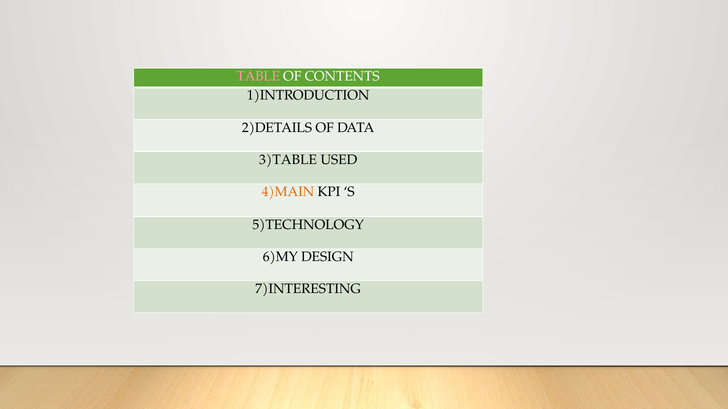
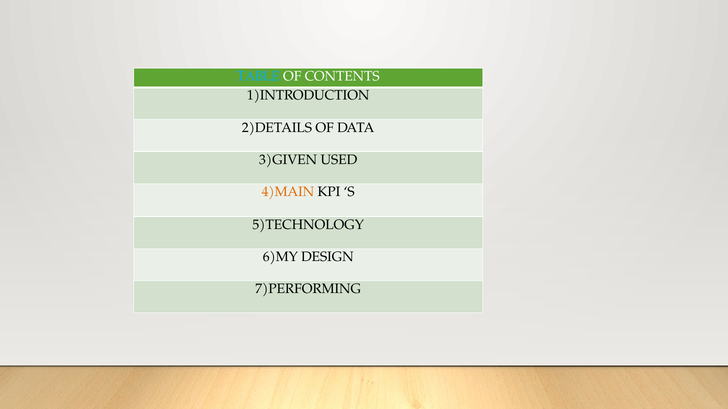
TABLE colour: pink -> light blue (258, 76)
3)TABLE: 3)TABLE -> 3)GIVEN (288, 160)
7)INTERESTING: 7)INTERESTING -> 7)PERFORMING (308, 289)
